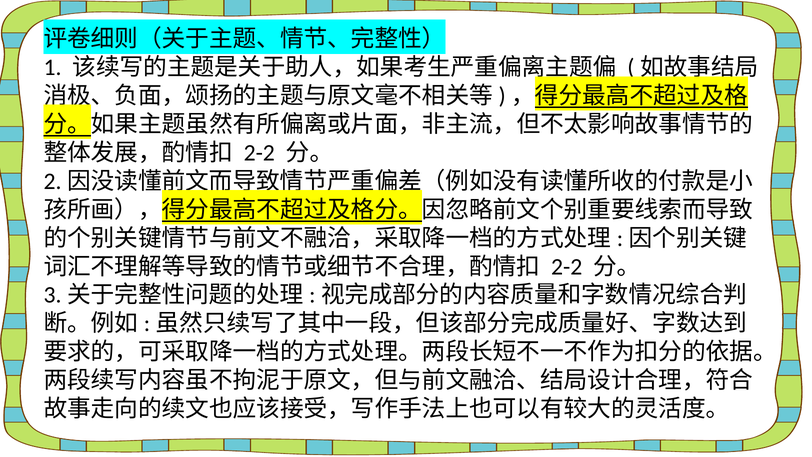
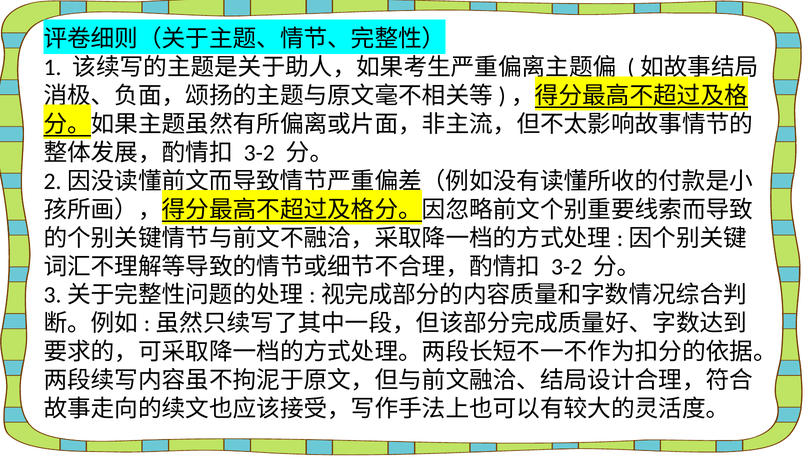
2-2: 2-2 -> 3-2 (259, 153)
2-2: 2-2 -> 3-2 (567, 267)
